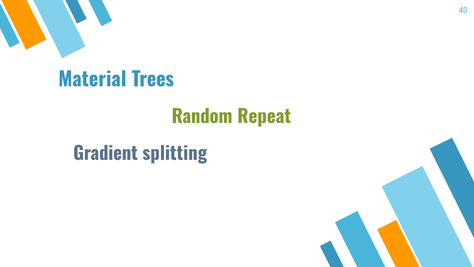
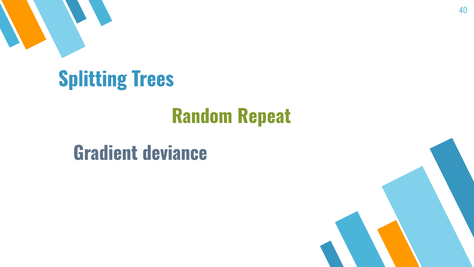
Material: Material -> Splitting (92, 80)
splitting: splitting -> deviance (175, 154)
